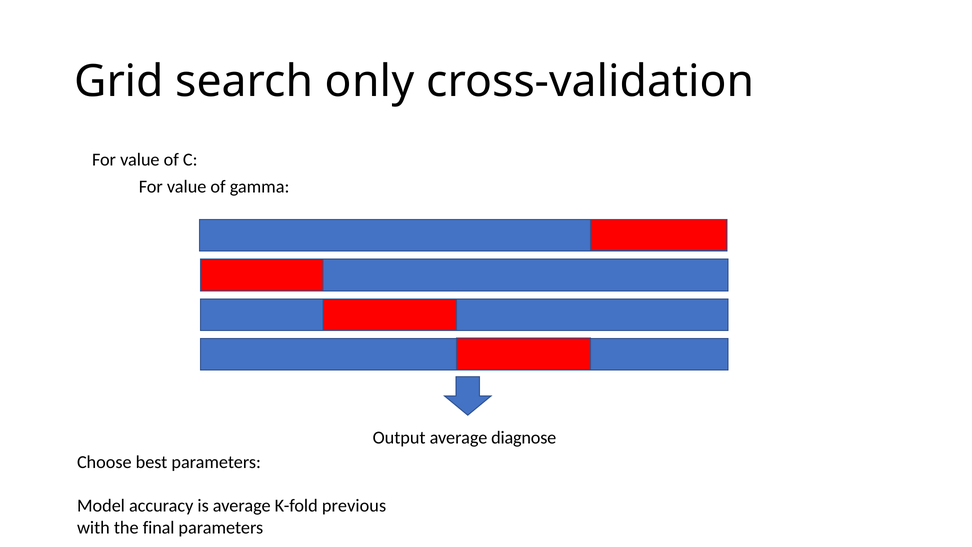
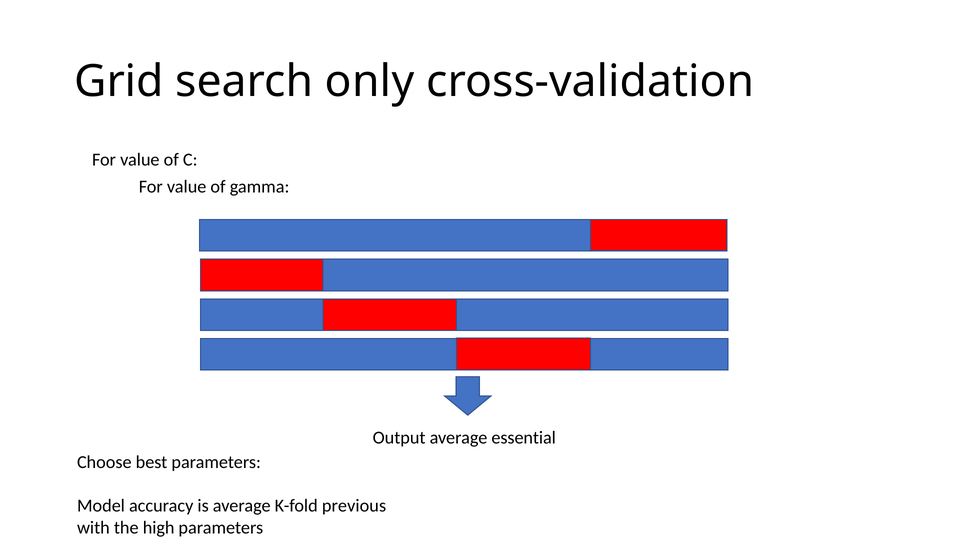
diagnose: diagnose -> essential (524, 437)
final: final -> high (159, 528)
